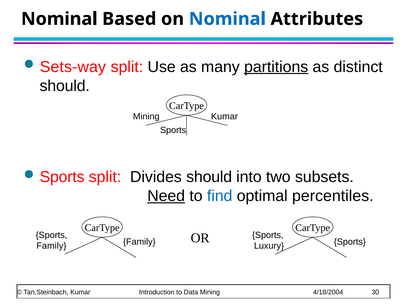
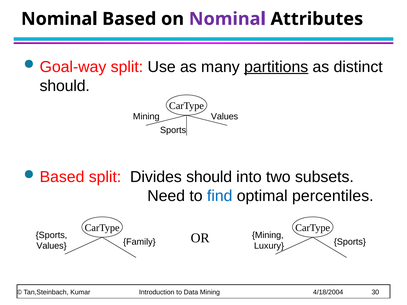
Nominal colour: blue -> purple (227, 19)
Sets-way: Sets-way -> Goal-way (73, 67)
Kumar: Kumar -> Values (225, 117)
Sports: Sports -> Based (62, 177)
Need underline: present -> none (166, 196)
Sports: Sports -> Mining (268, 235)
Family: Family -> Values (52, 246)
